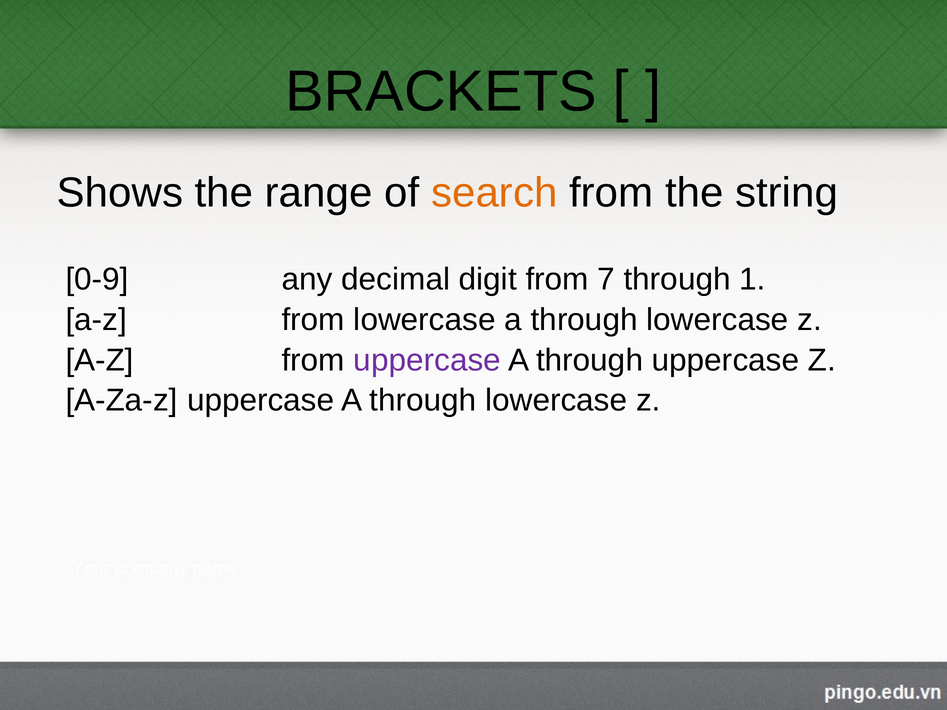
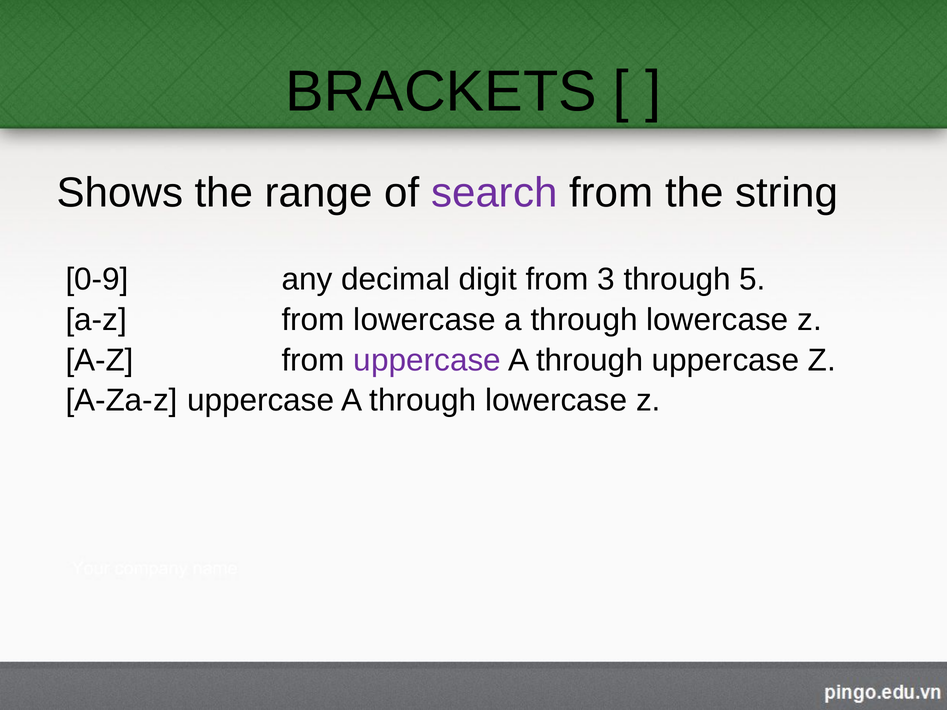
search colour: orange -> purple (494, 193)
7: 7 -> 3 (606, 279)
1: 1 -> 5 (753, 279)
